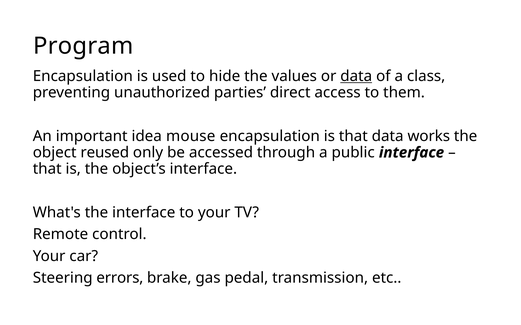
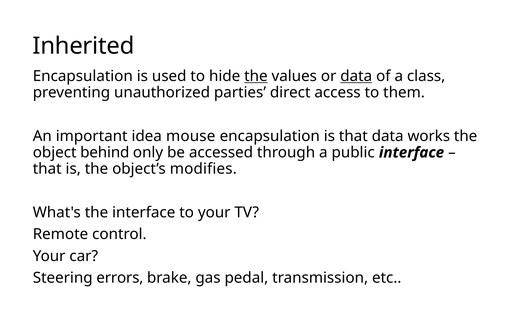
Program: Program -> Inherited (84, 46)
the underline: none -> present (256, 76)
reused: reused -> behind (105, 153)
object’s interface: interface -> modifies (203, 169)
